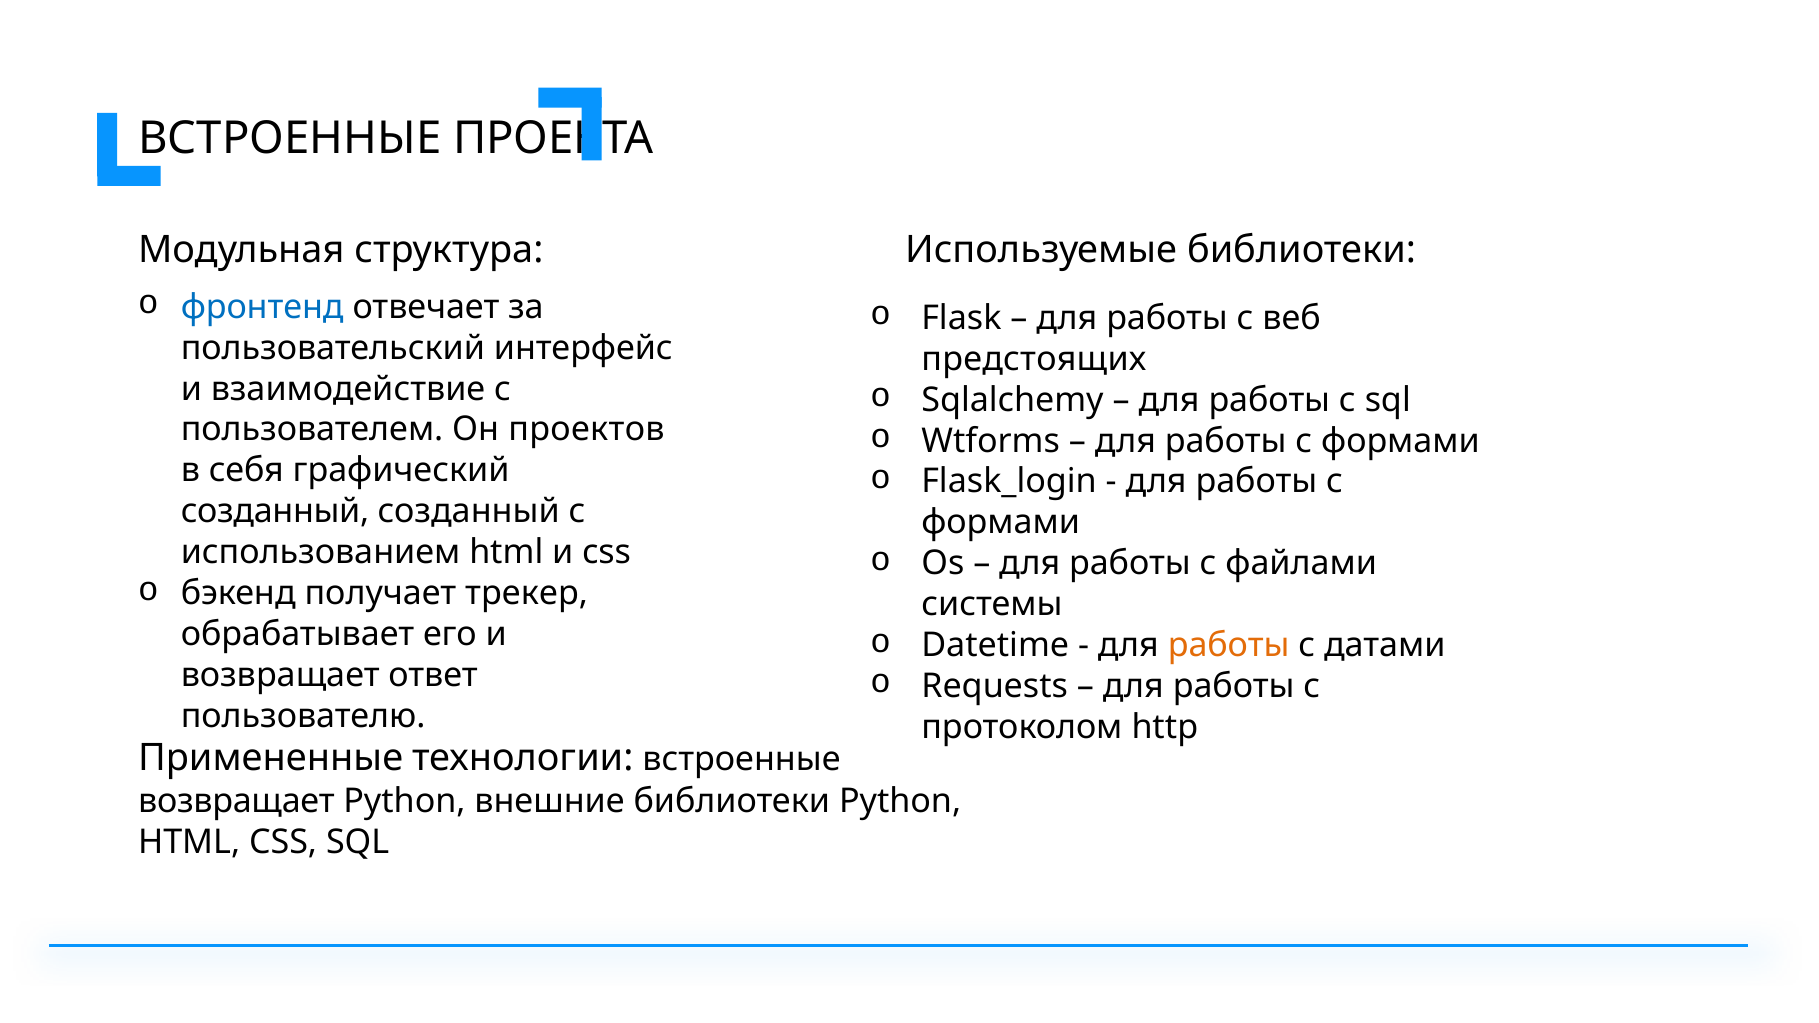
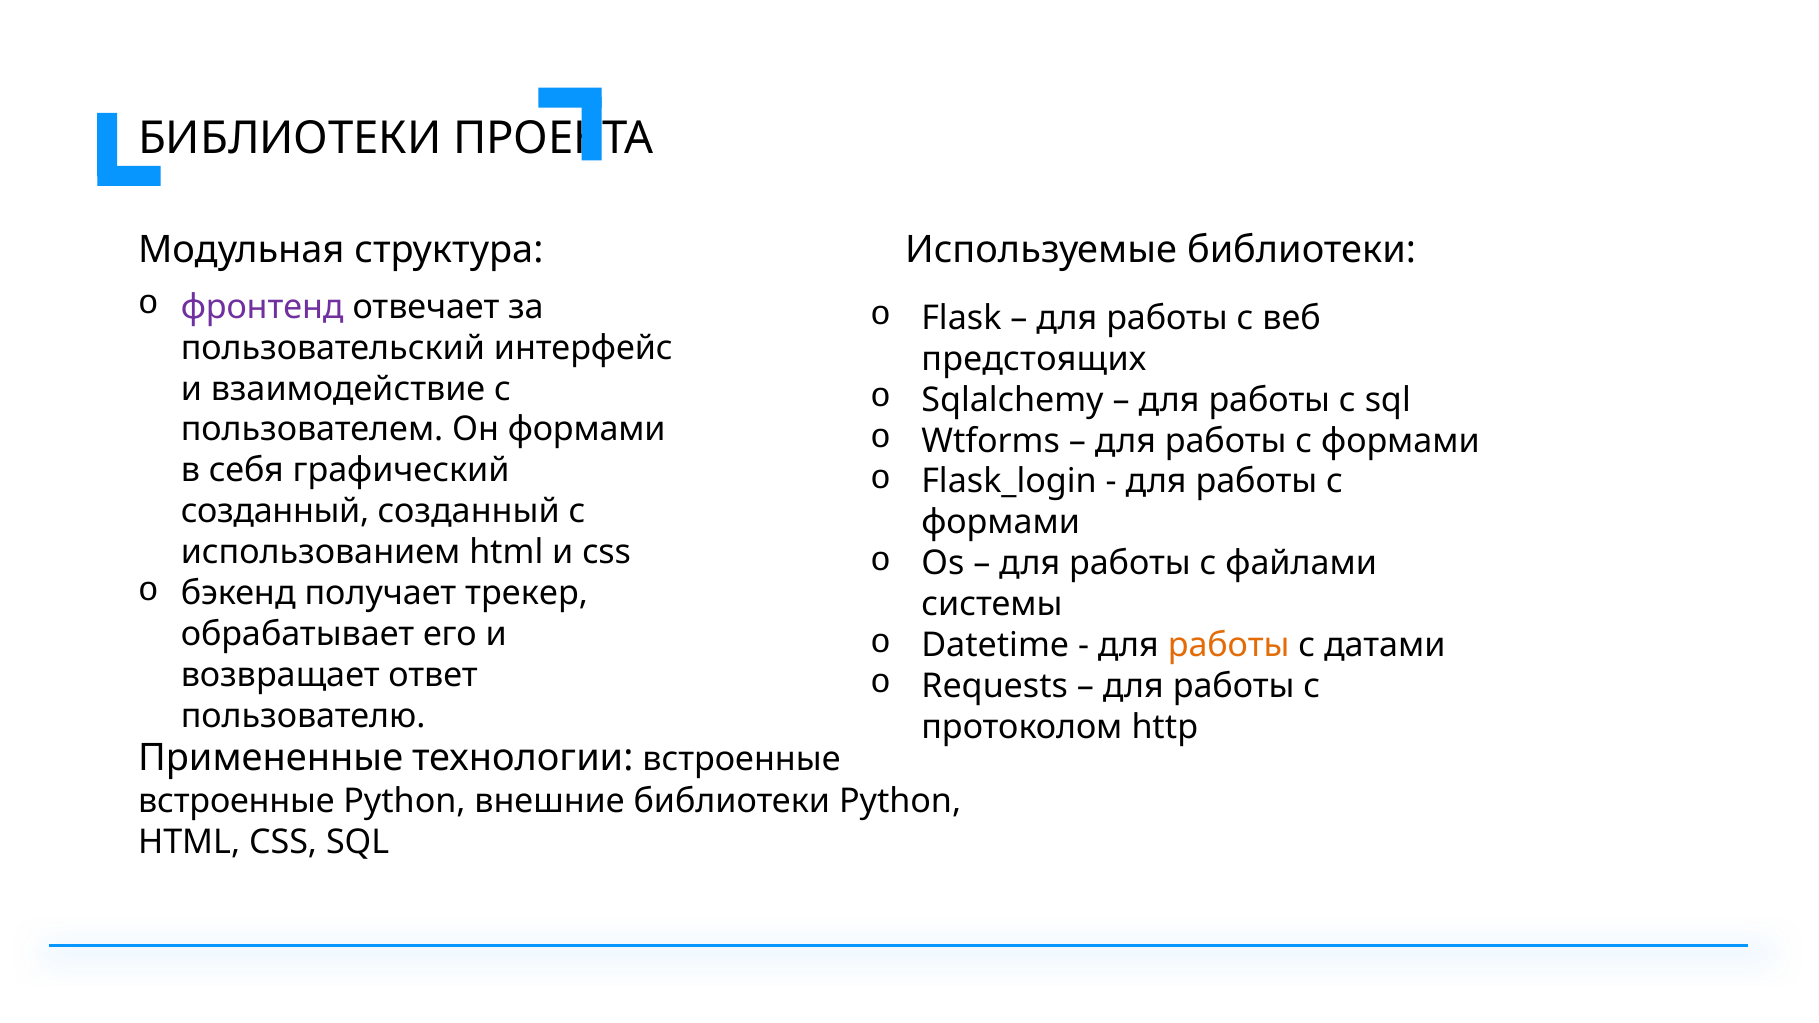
ВСТРОЕННЫЕ: ВСТРОЕННЫЕ -> БИБЛИОТЕКИ (290, 138)
фронтенд colour: blue -> purple (262, 307)
Он проектов: проектов -> формами (587, 430)
возвращает: возвращает -> встроенные (236, 801)
